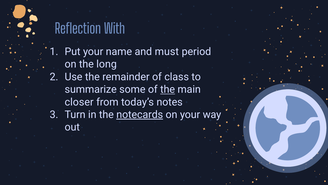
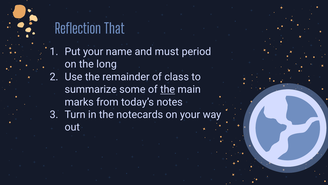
With: With -> That (114, 29)
closer: closer -> marks (79, 102)
notecards underline: present -> none (140, 114)
